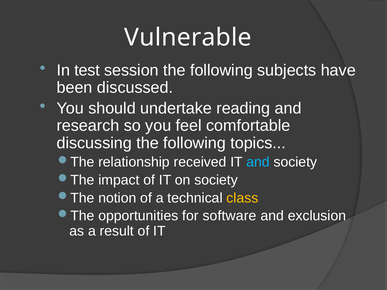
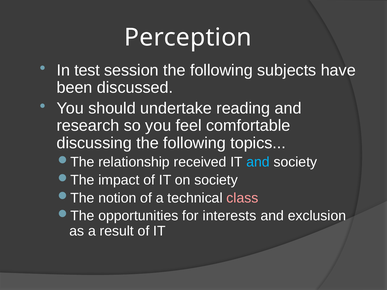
Vulnerable: Vulnerable -> Perception (188, 38)
class colour: yellow -> pink (242, 198)
software: software -> interests (229, 216)
